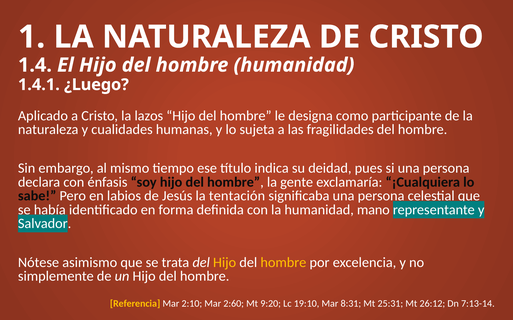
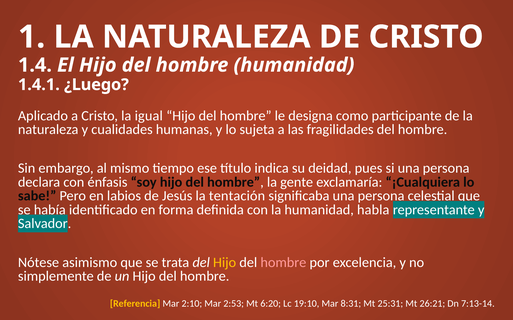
lazos: lazos -> igual (149, 116)
mano: mano -> habla (373, 210)
hombre colour: yellow -> pink (283, 263)
2:60: 2:60 -> 2:53 (234, 304)
9:20: 9:20 -> 6:20 (271, 304)
26:12: 26:12 -> 26:21 (432, 304)
